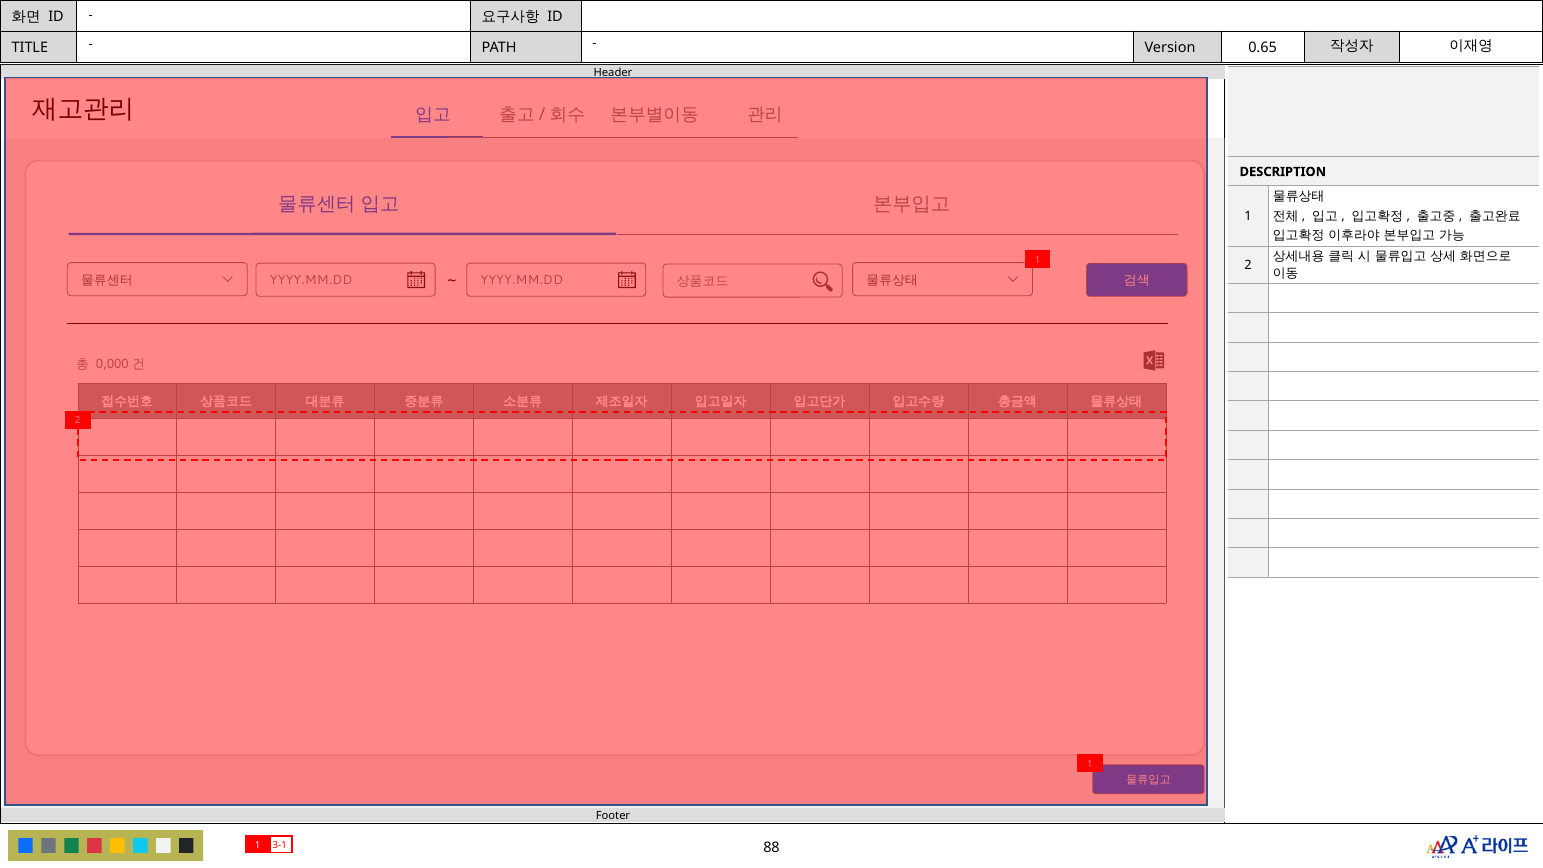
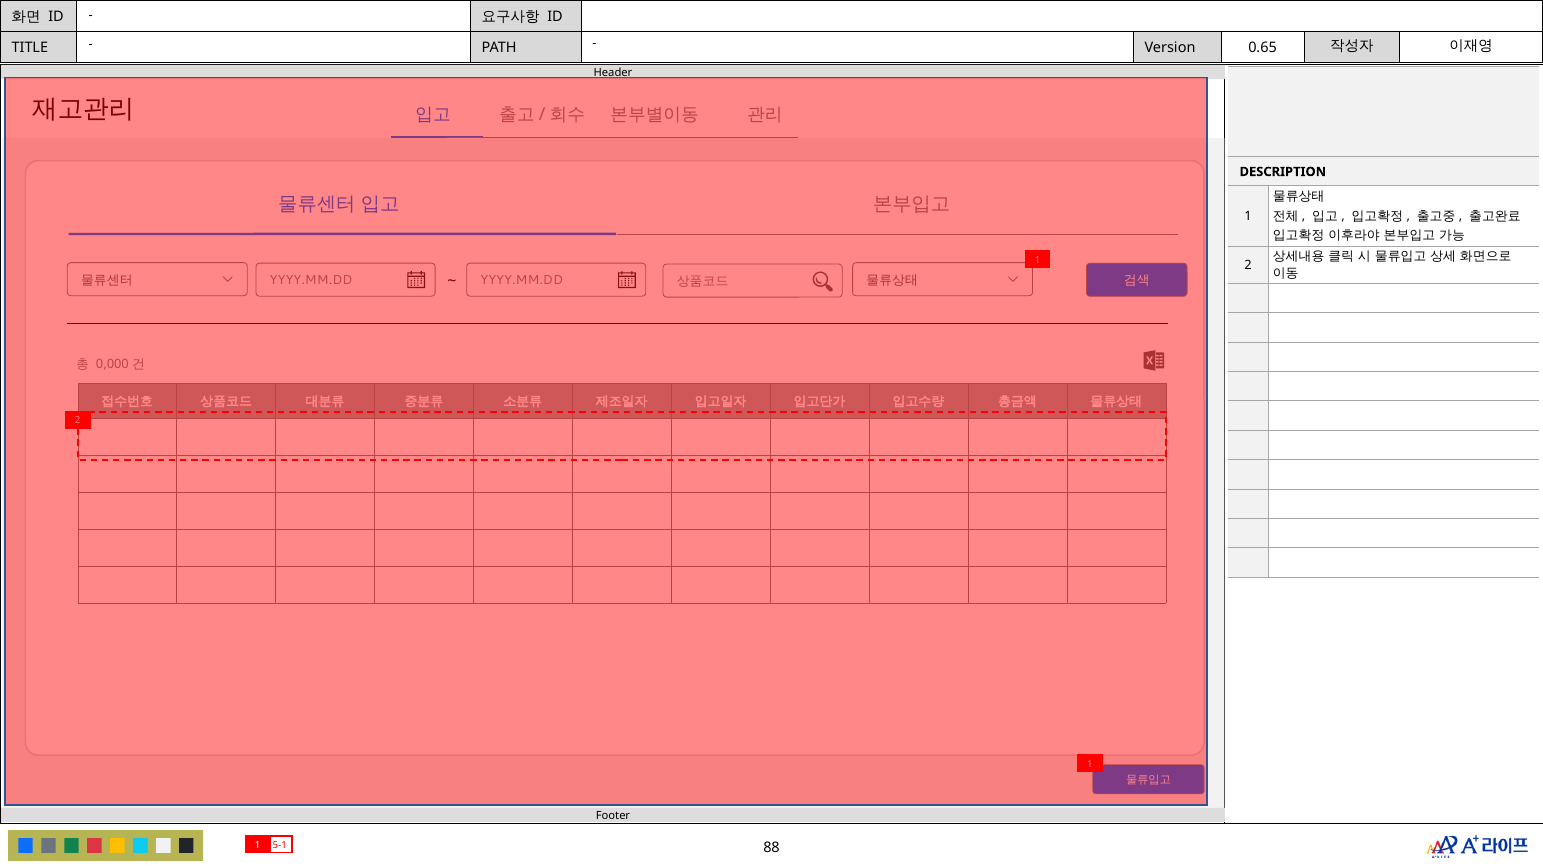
3-1: 3-1 -> 5-1 (280, 845)
